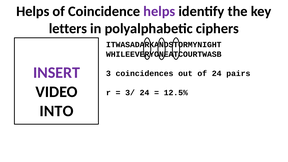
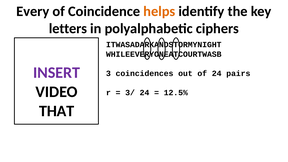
Helps: Helps -> Every (33, 11)
helps colour: purple -> orange (159, 11)
INTO: INTO -> THAT (57, 111)
